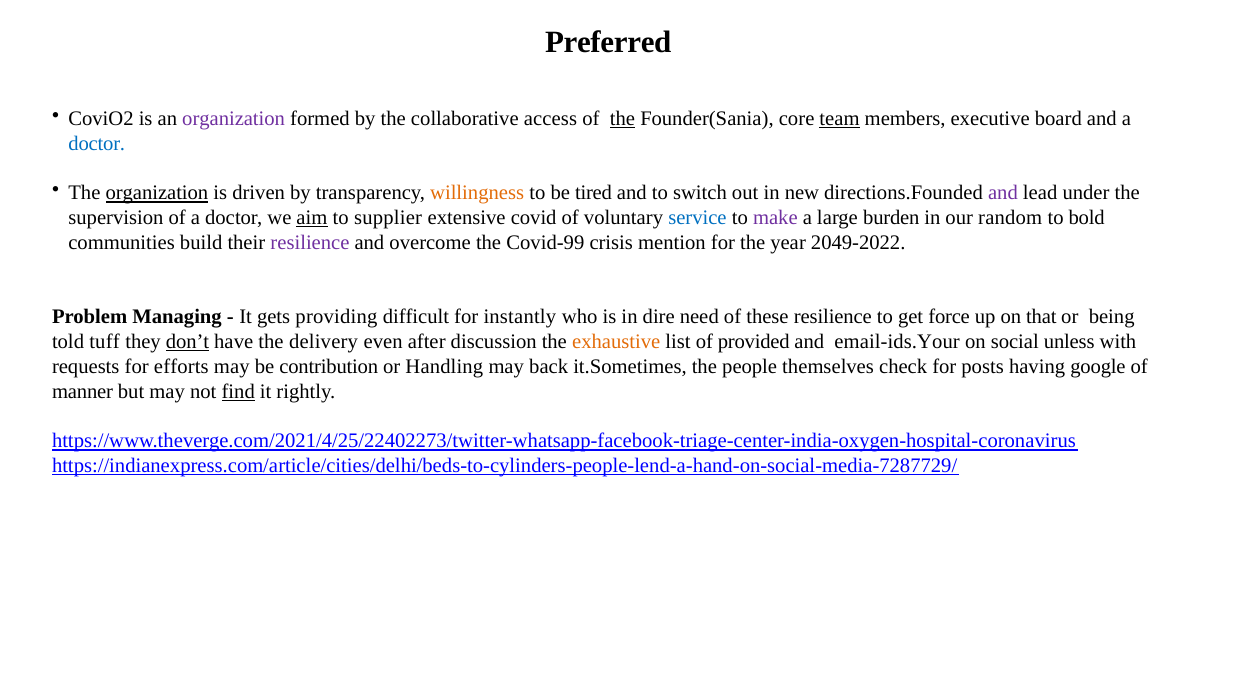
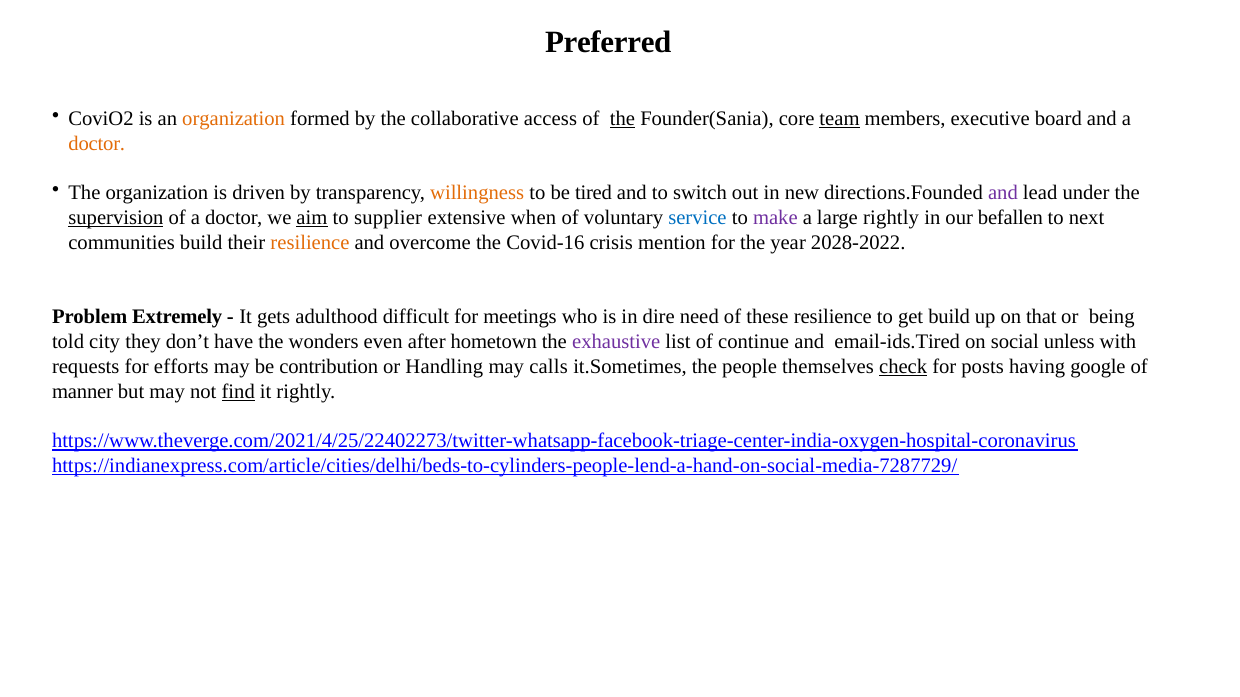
organization colour: purple -> orange (234, 119)
doctor colour: blue -> orange (97, 144)
organization underline: present -> none (157, 193)
supervision underline: none -> present (116, 218)
covid: covid -> when (534, 218)
large burden: burden -> rightly (891, 218)
random: random -> befallen (1010, 218)
bold: bold -> next (1086, 218)
resilience colour: purple -> orange (310, 243)
Covid-99: Covid-99 -> Covid-16 (545, 243)
2049-2022: 2049-2022 -> 2028-2022 (858, 243)
Managing: Managing -> Extremely (177, 317)
providing: providing -> adulthood (337, 317)
instantly: instantly -> meetings (520, 317)
get force: force -> build (949, 317)
tuff: tuff -> city (105, 342)
don’t underline: present -> none (188, 342)
delivery: delivery -> wonders (324, 342)
discussion: discussion -> hometown (494, 342)
exhaustive colour: orange -> purple (616, 342)
provided: provided -> continue (754, 342)
email-ids.Your: email-ids.Your -> email-ids.Tired (897, 342)
back: back -> calls (549, 367)
check underline: none -> present (903, 367)
